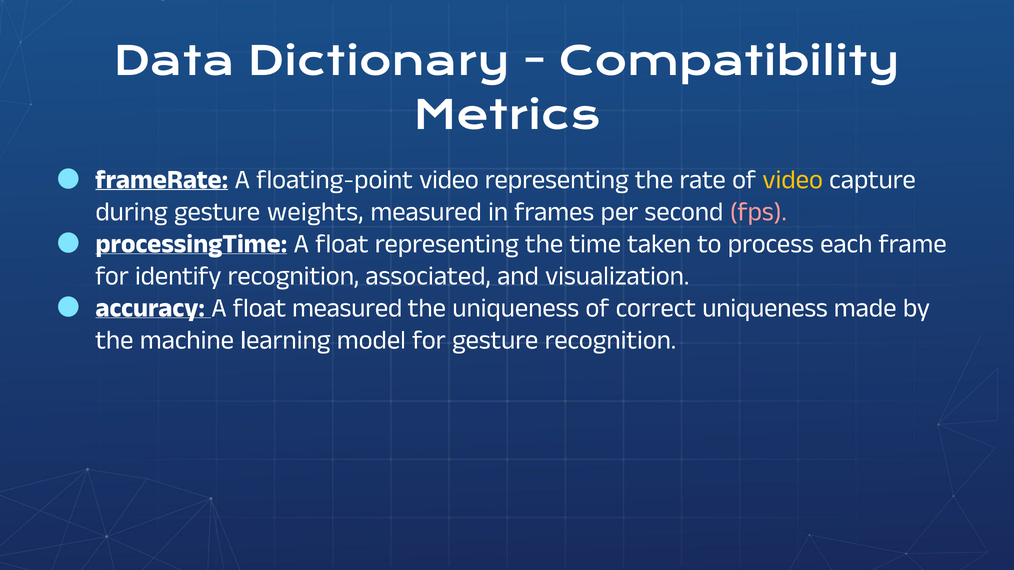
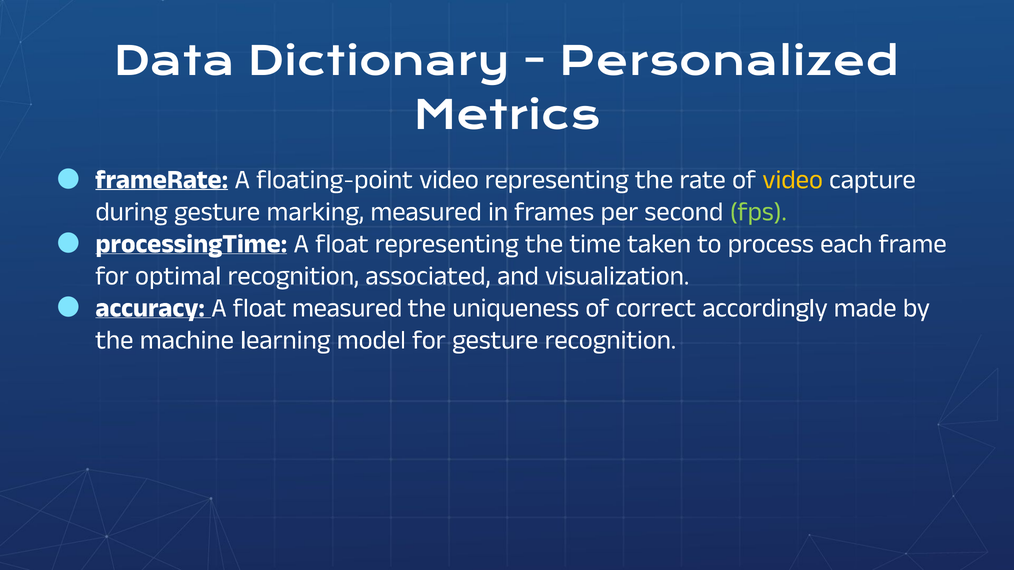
Compatibility: Compatibility -> Personalized (729, 62)
weights: weights -> marking (315, 212)
fps colour: pink -> light green (758, 212)
identify: identify -> optimal (178, 276)
correct uniqueness: uniqueness -> accordingly (765, 308)
